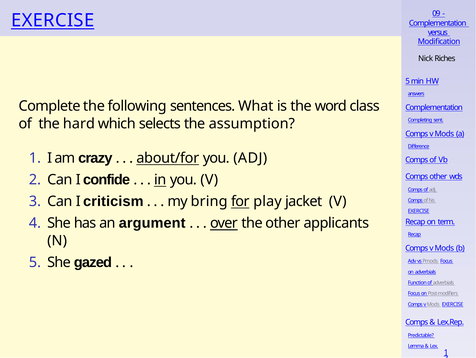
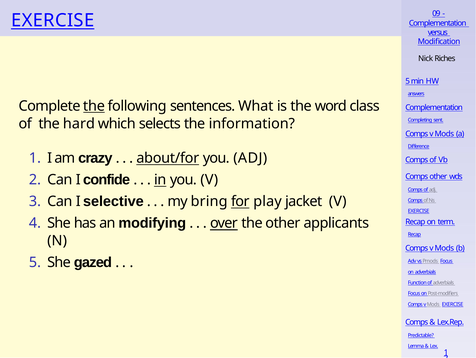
the underline: none -> present (94, 106)
assumption: assumption -> information (252, 124)
criticism: criticism -> selective (113, 201)
argument: argument -> modifying (152, 223)
